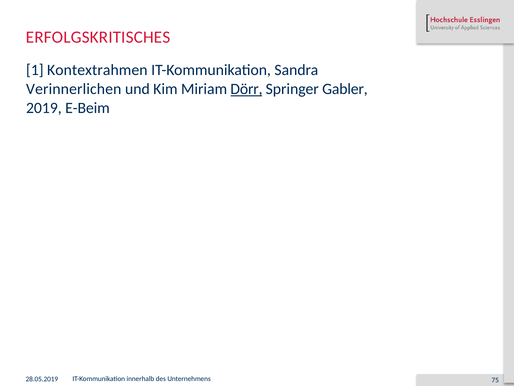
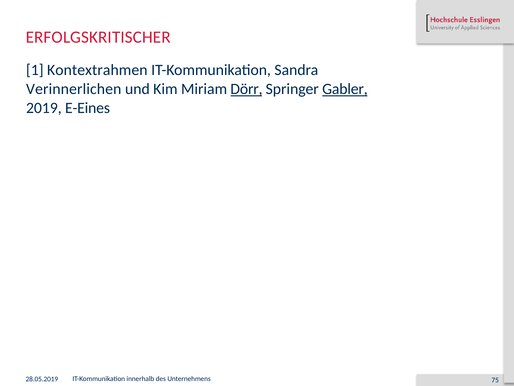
ERFOLGSKRITISCHES: ERFOLGSKRITISCHES -> ERFOLGSKRITISCHER (98, 37)
Gabler underline: none -> present (345, 89)
E-Beim: E-Beim -> E-Eines (88, 108)
